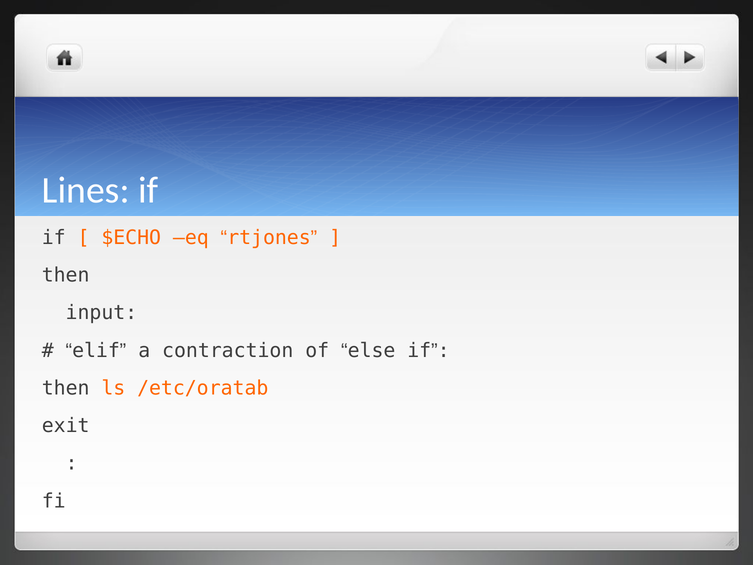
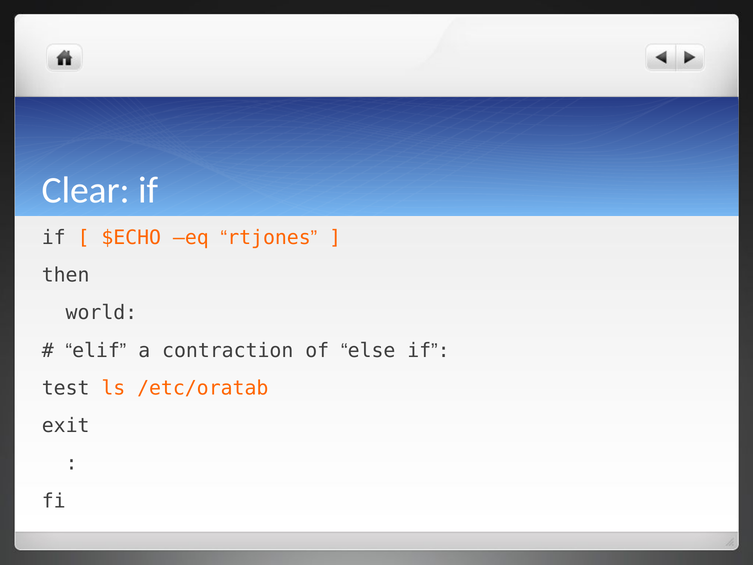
Lines: Lines -> Clear (86, 190)
input: input -> world (101, 313)
then: then -> test (66, 388)
